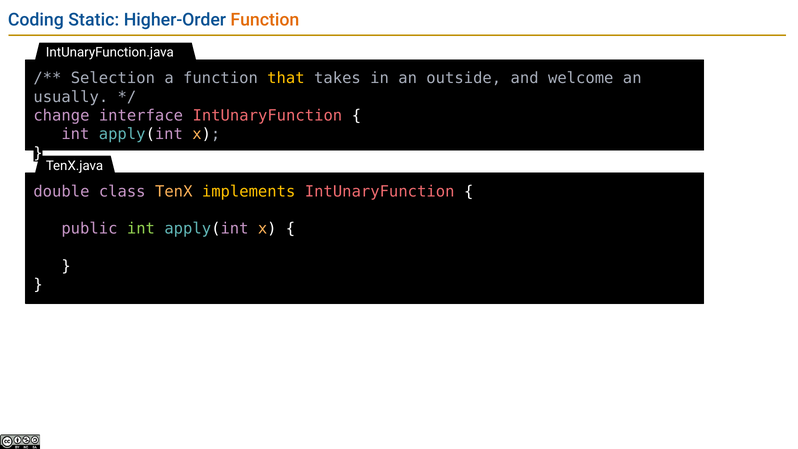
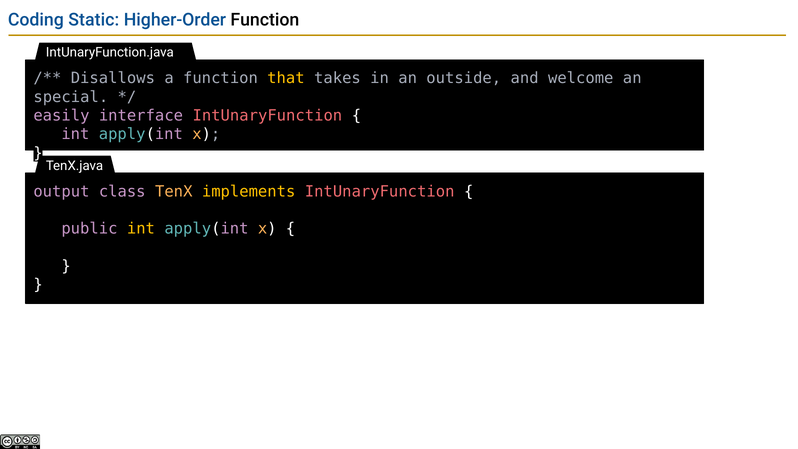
Function colour: orange -> black (265, 20)
Selection: Selection -> Disallows (113, 78)
usually: usually -> special (71, 97)
change: change -> easily (61, 116)
double: double -> output (61, 191)
int colour: light green -> yellow (141, 229)
